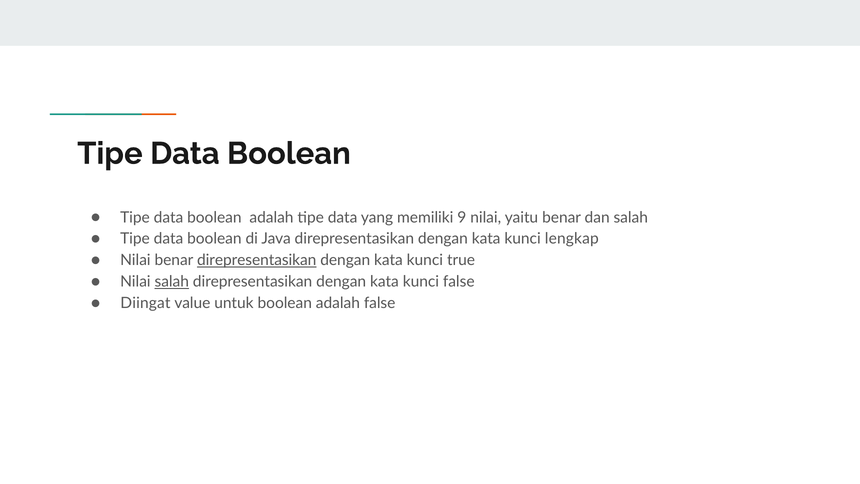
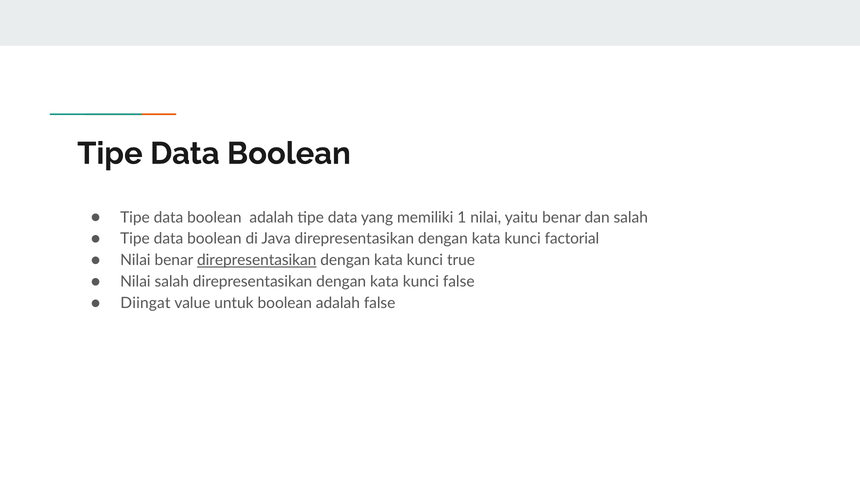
9: 9 -> 1 (462, 217)
lengkap: lengkap -> factorial (572, 239)
salah underline: present -> none (172, 282)
